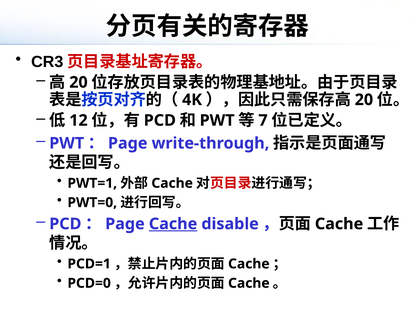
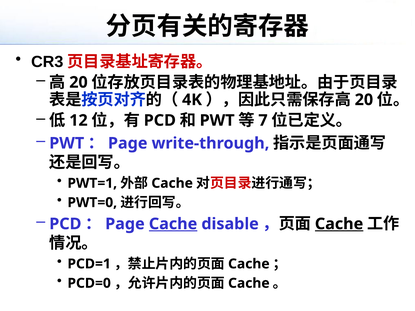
Cache underline: none -> present (339, 224)
